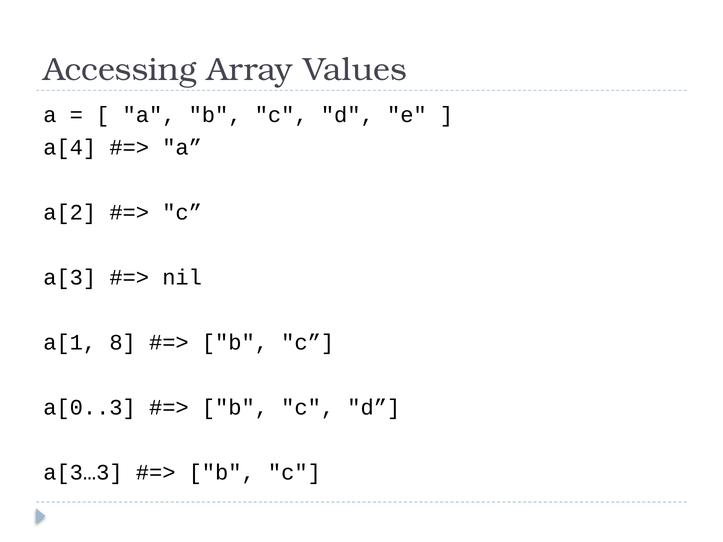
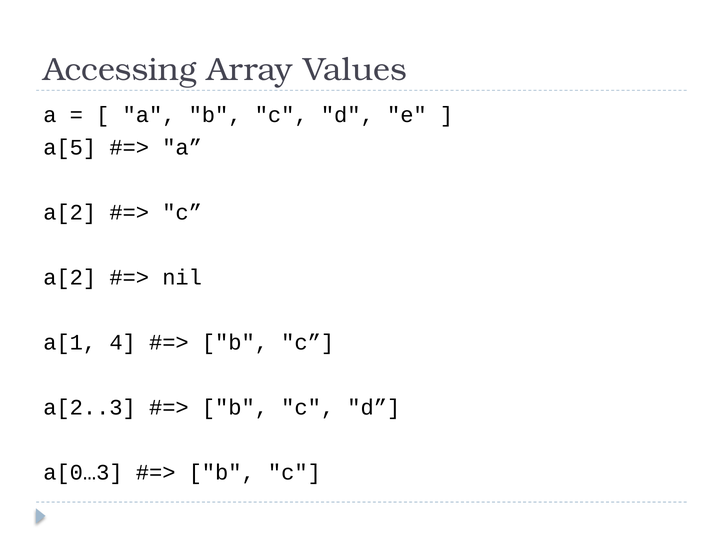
a[4: a[4 -> a[5 (70, 147)
a[3: a[3 -> a[2 (70, 277)
8: 8 -> 4 (123, 343)
a[0..3: a[0..3 -> a[2..3 (90, 408)
a[3…3: a[3…3 -> a[0…3 (83, 473)
